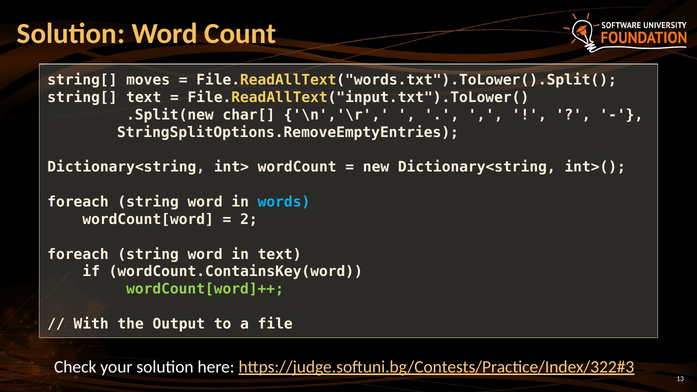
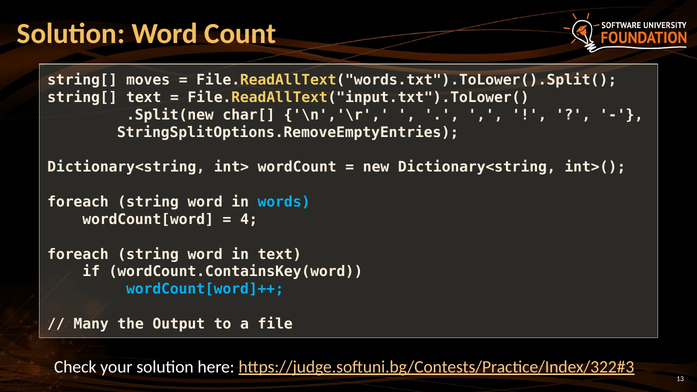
2: 2 -> 4 (249, 219)
wordCount[word]++ colour: light green -> light blue (205, 289)
With: With -> Many (91, 324)
